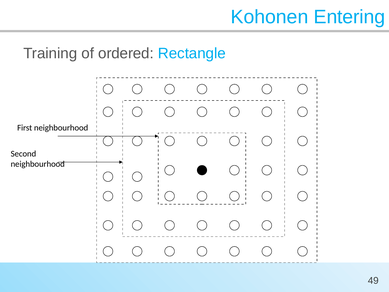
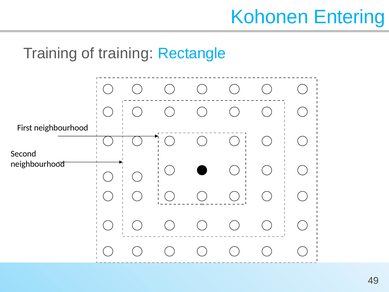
of ordered: ordered -> training (126, 53)
